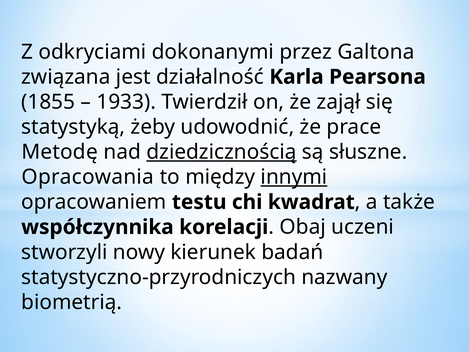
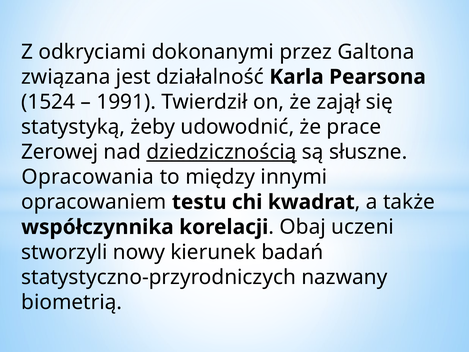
1855: 1855 -> 1524 (48, 102)
1933: 1933 -> 1991 (126, 102)
Metodę: Metodę -> Zerowej (60, 152)
innymi underline: present -> none (294, 177)
